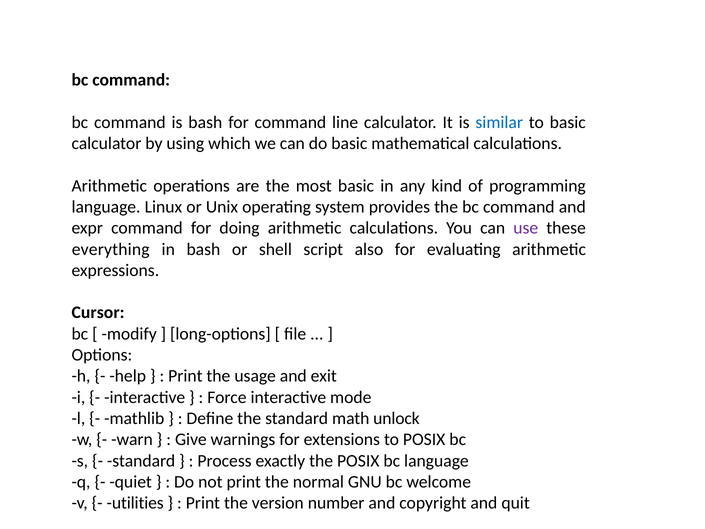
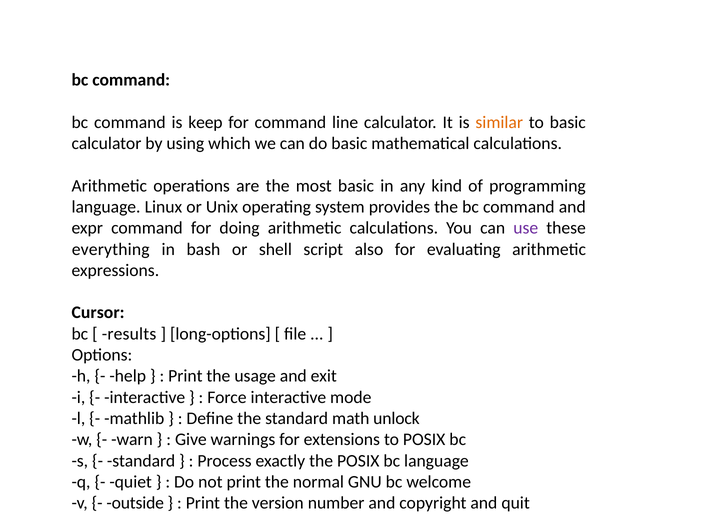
is bash: bash -> keep (205, 122)
similar colour: blue -> orange (499, 122)
modify: modify -> results (129, 334)
utilities: utilities -> outside (135, 503)
